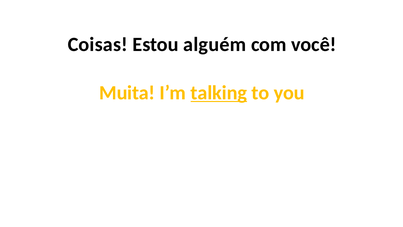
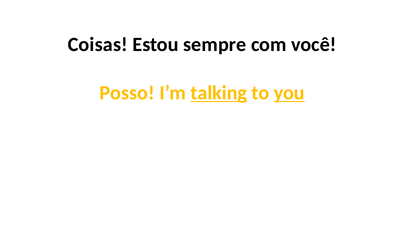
alguém: alguém -> sempre (215, 44)
Muita: Muita -> Posso (127, 93)
you underline: none -> present (289, 93)
